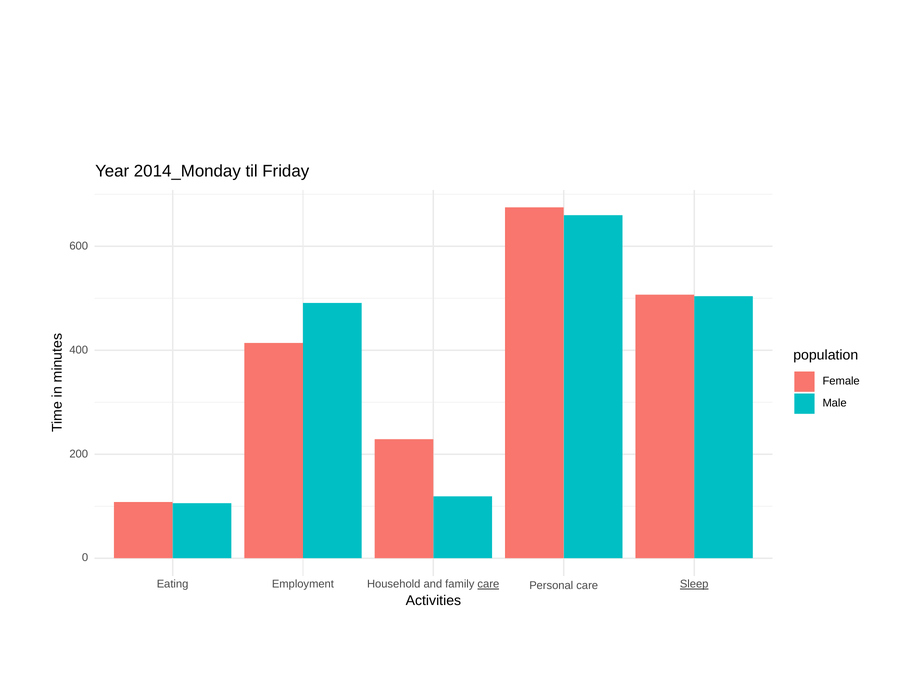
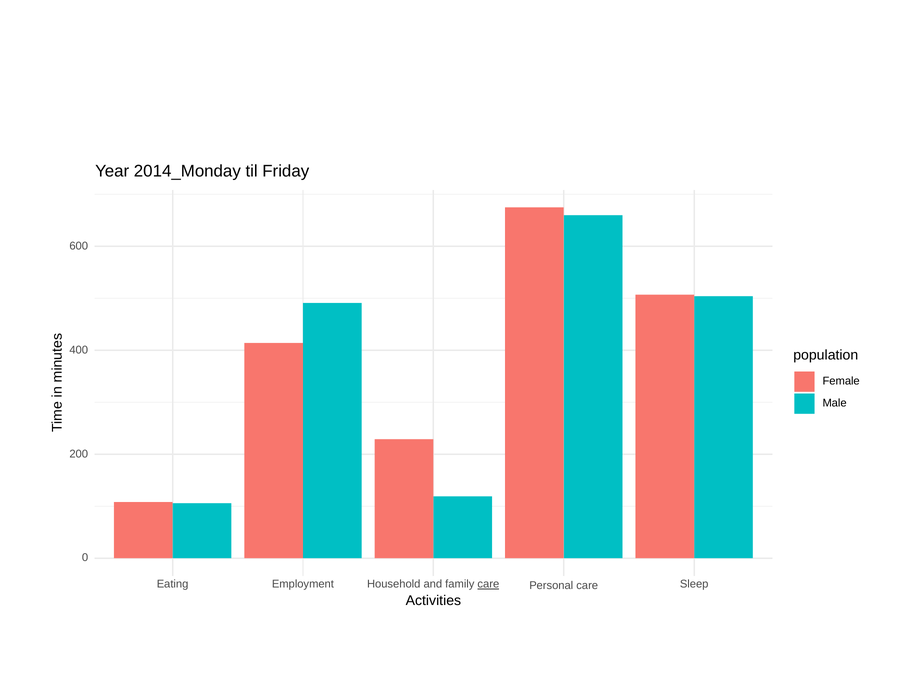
Sleep underline: present -> none (694, 584)
